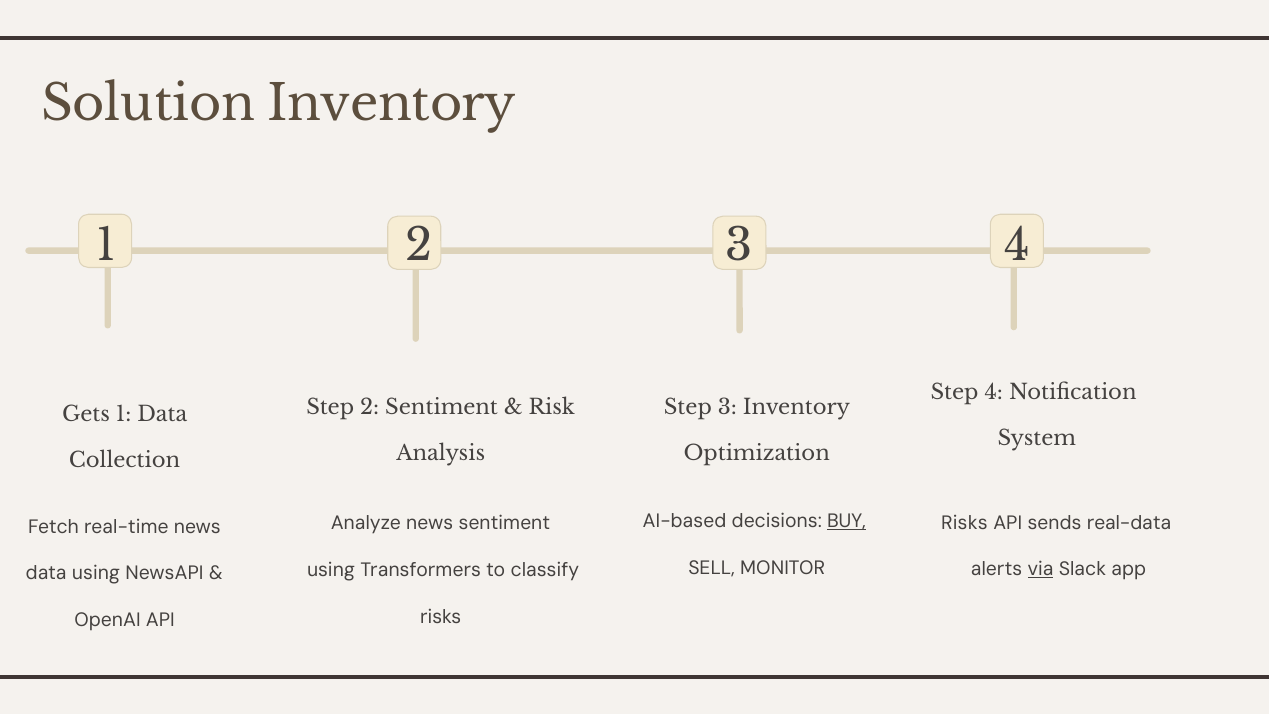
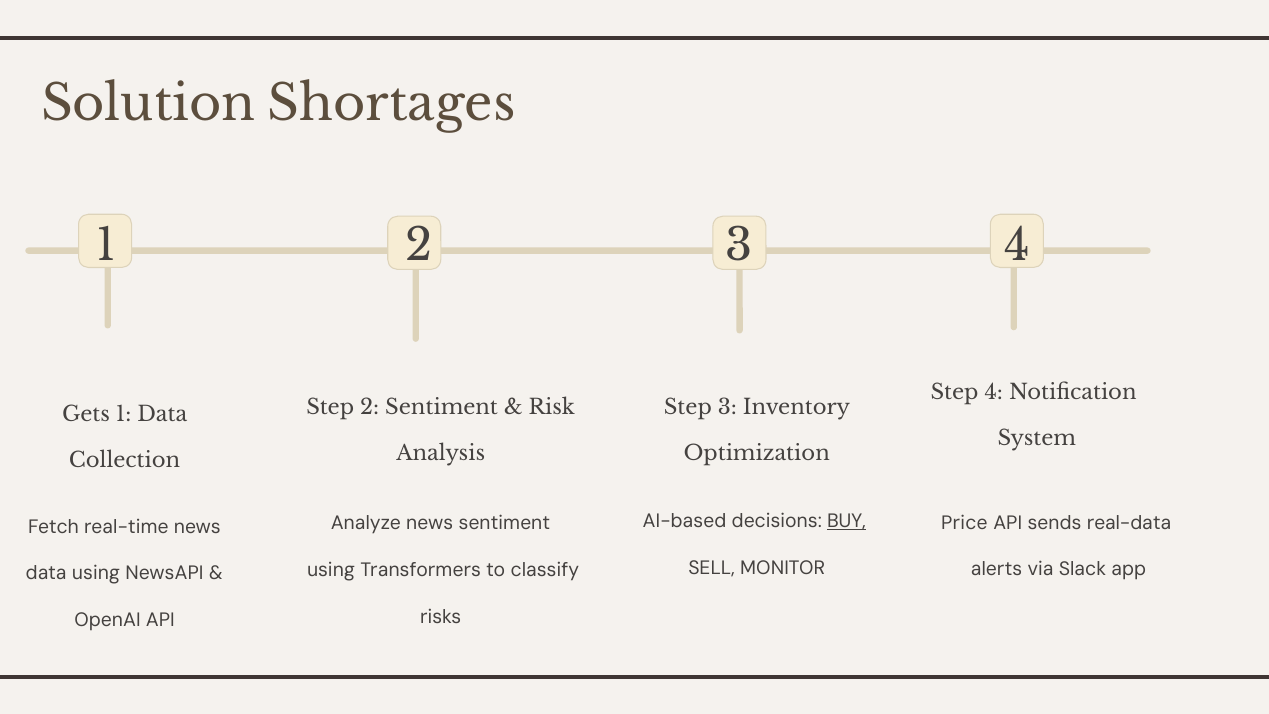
Solution Inventory: Inventory -> Shortages (392, 104)
Risks: Risks -> Price (964, 523)
via underline: present -> none (1041, 569)
